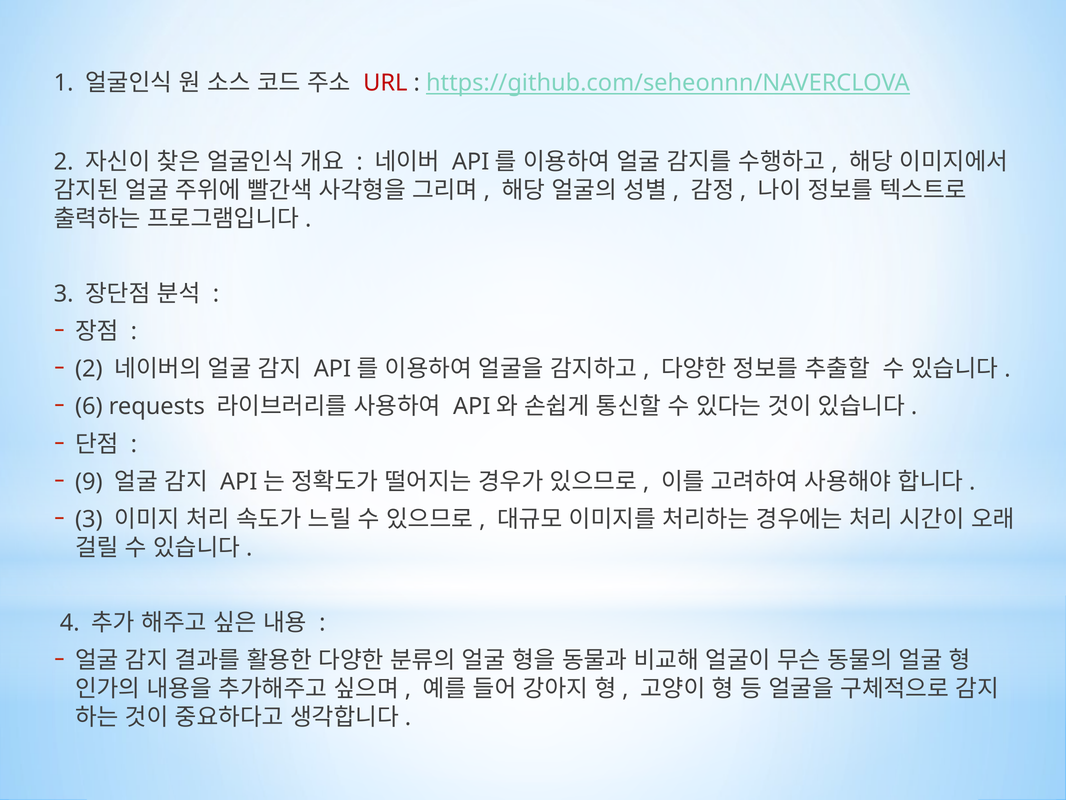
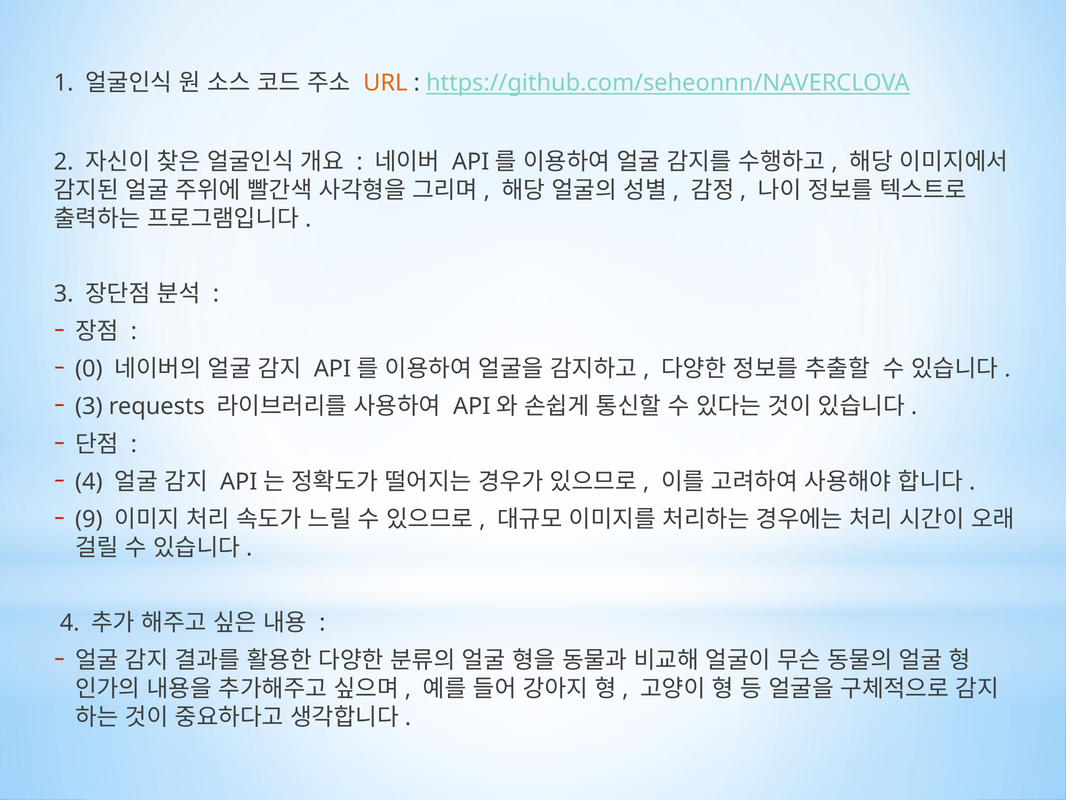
URL colour: red -> orange (385, 83)
2: 2 -> 0 (89, 369)
6: 6 -> 3 (89, 406)
9: 9 -> 4 (89, 482)
3: 3 -> 9 (89, 519)
